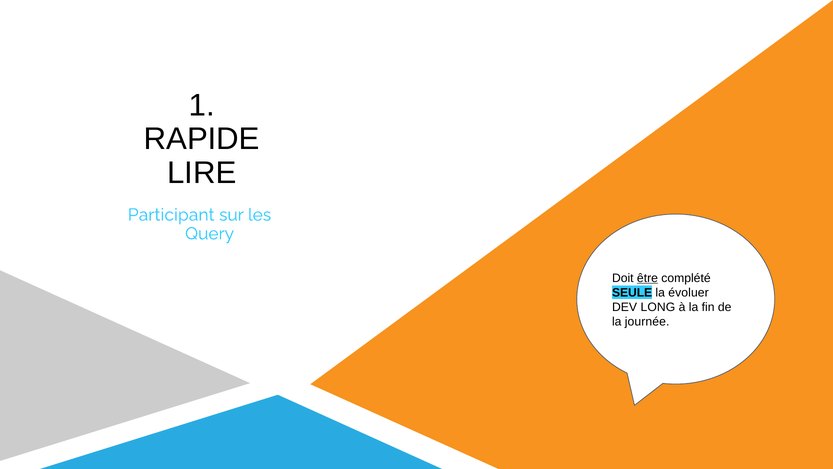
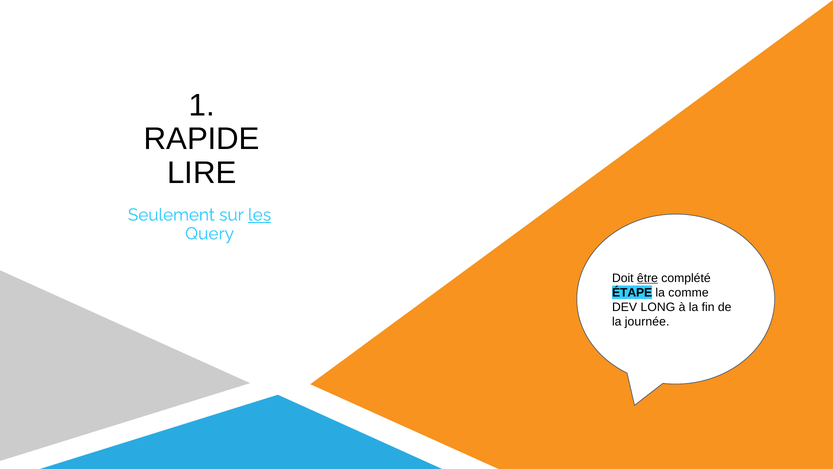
Participant: Participant -> Seulement (171, 215)
les underline: none -> present (260, 215)
SEULE: SEULE -> ÉTAPE (632, 292)
évoluer: évoluer -> comme (689, 292)
